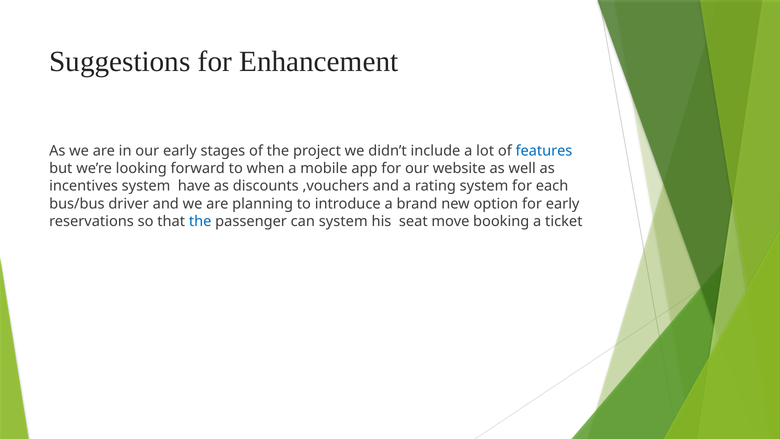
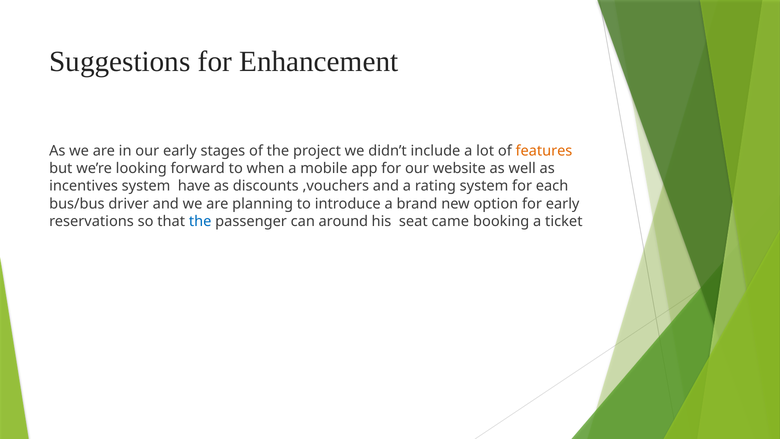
features colour: blue -> orange (544, 151)
can system: system -> around (343, 221)
move: move -> came (450, 221)
